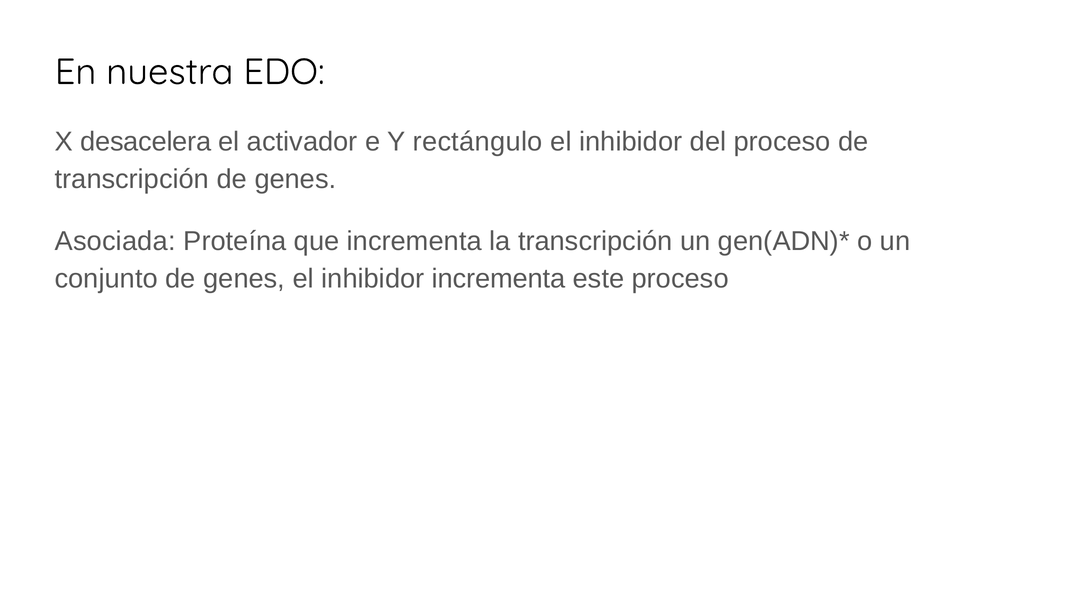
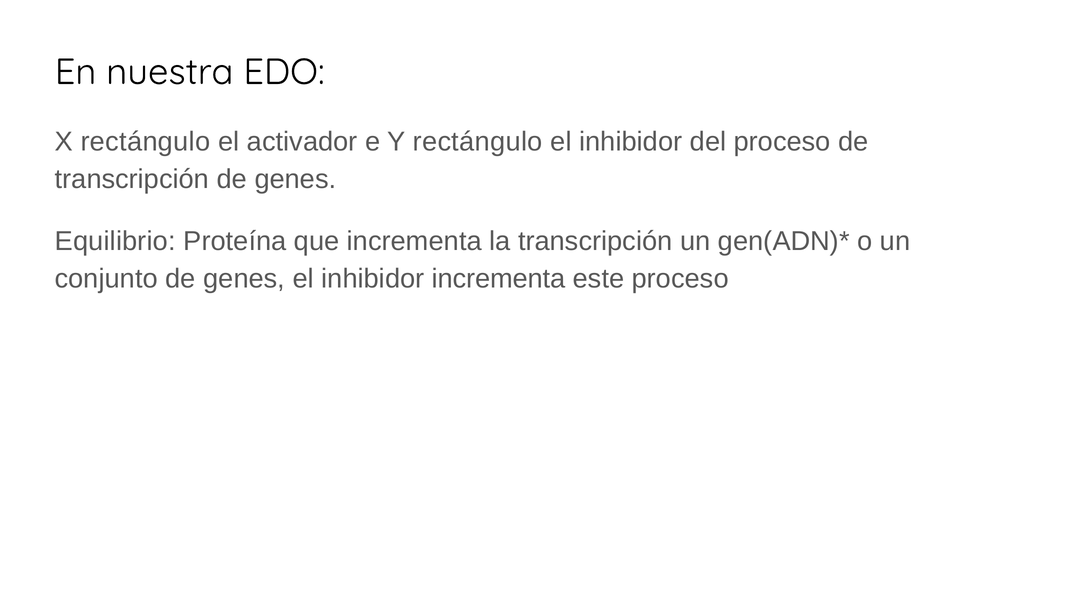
X desacelera: desacelera -> rectángulo (145, 142)
Asociada: Asociada -> Equilibrio (115, 241)
